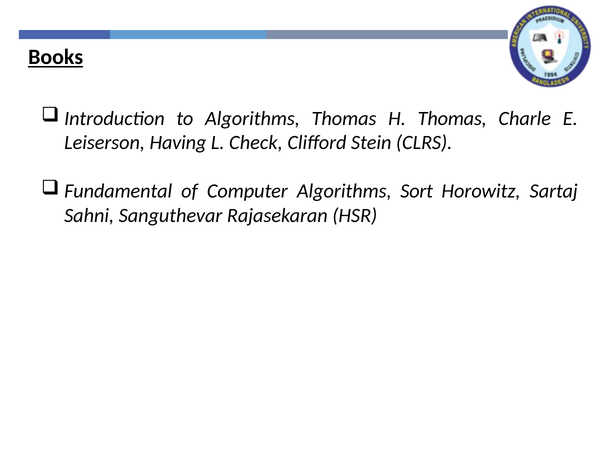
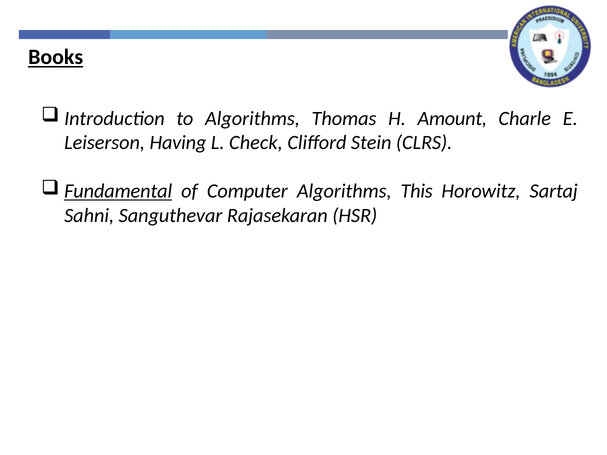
H Thomas: Thomas -> Amount (452, 118)
Fundamental underline: none -> present (118, 191)
Sort: Sort -> This (417, 191)
